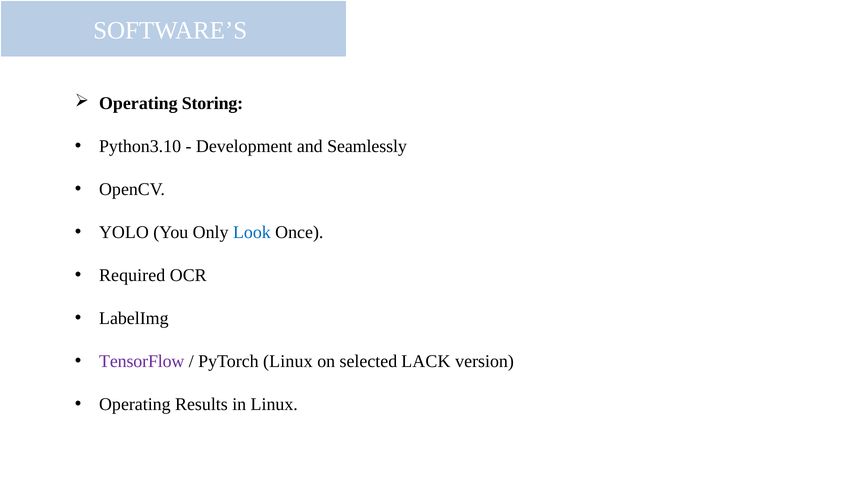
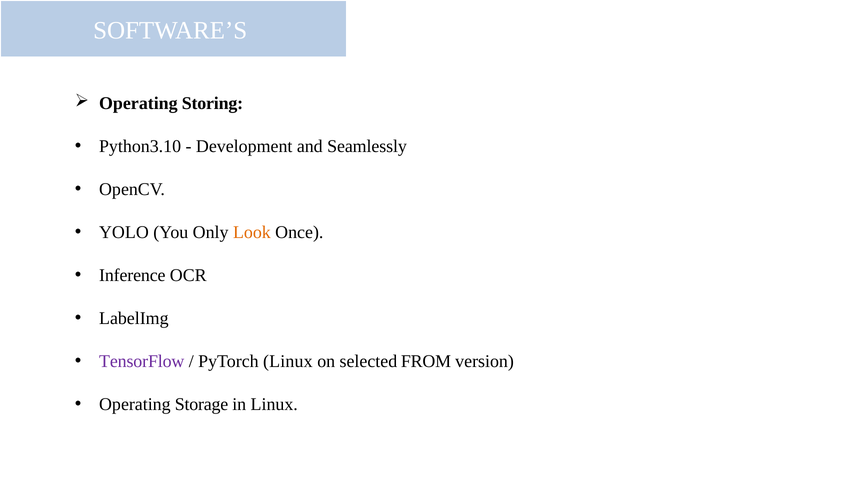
Look colour: blue -> orange (252, 232)
Required: Required -> Inference (132, 275)
LACK: LACK -> FROM (426, 361)
Results: Results -> Storage (202, 404)
